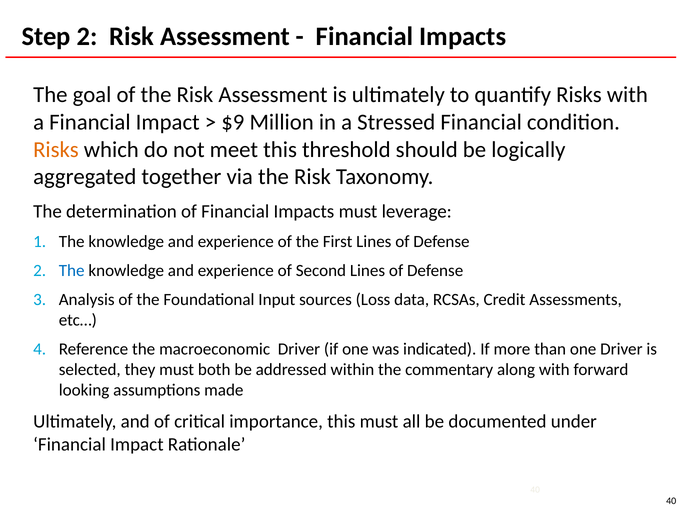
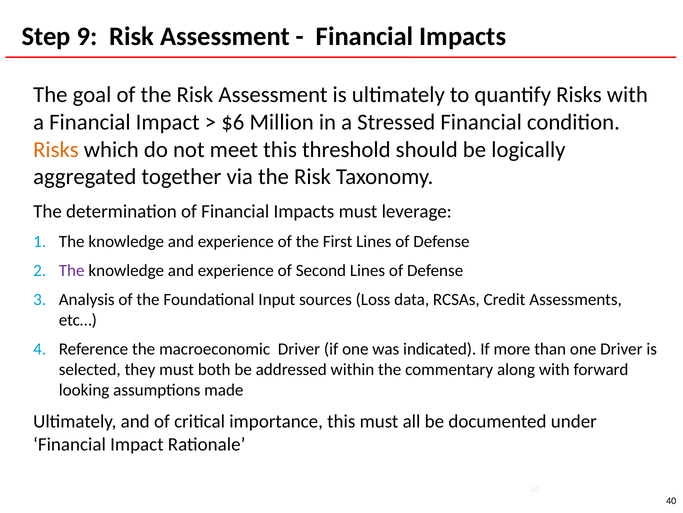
Step 2: 2 -> 9 (87, 36)
$9: $9 -> $6 (233, 122)
The colour: blue -> purple (72, 270)
